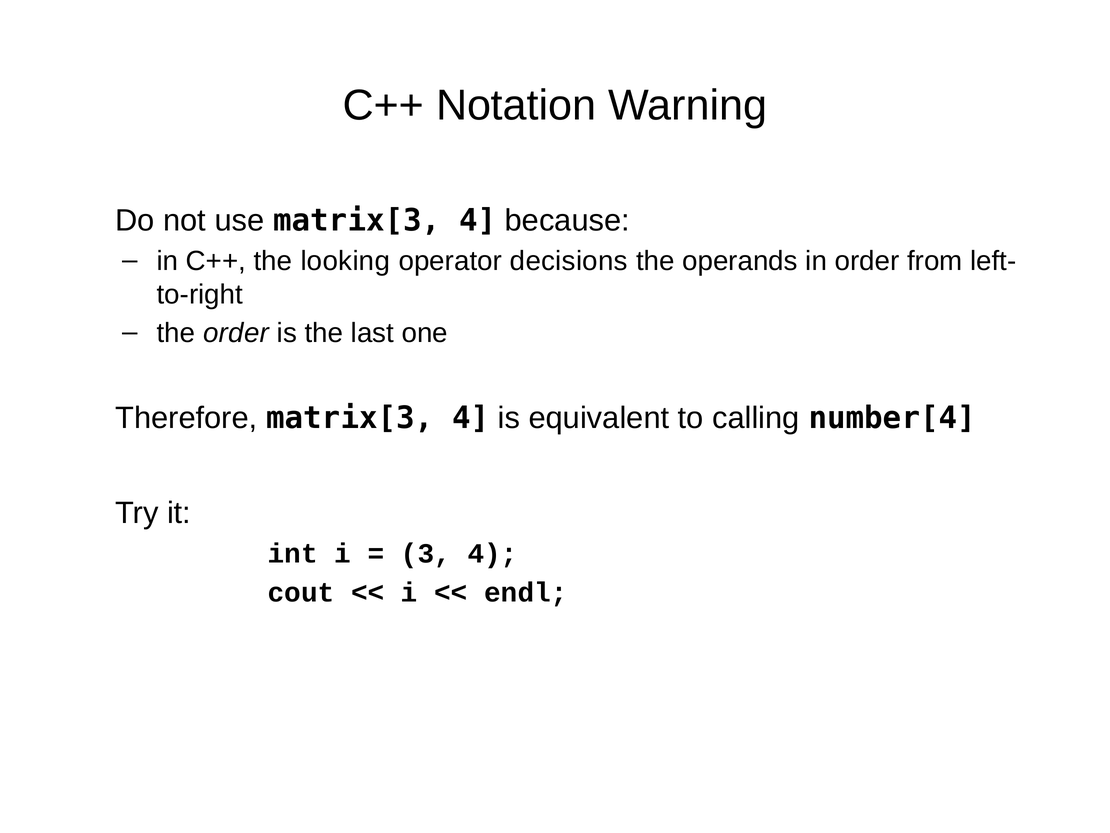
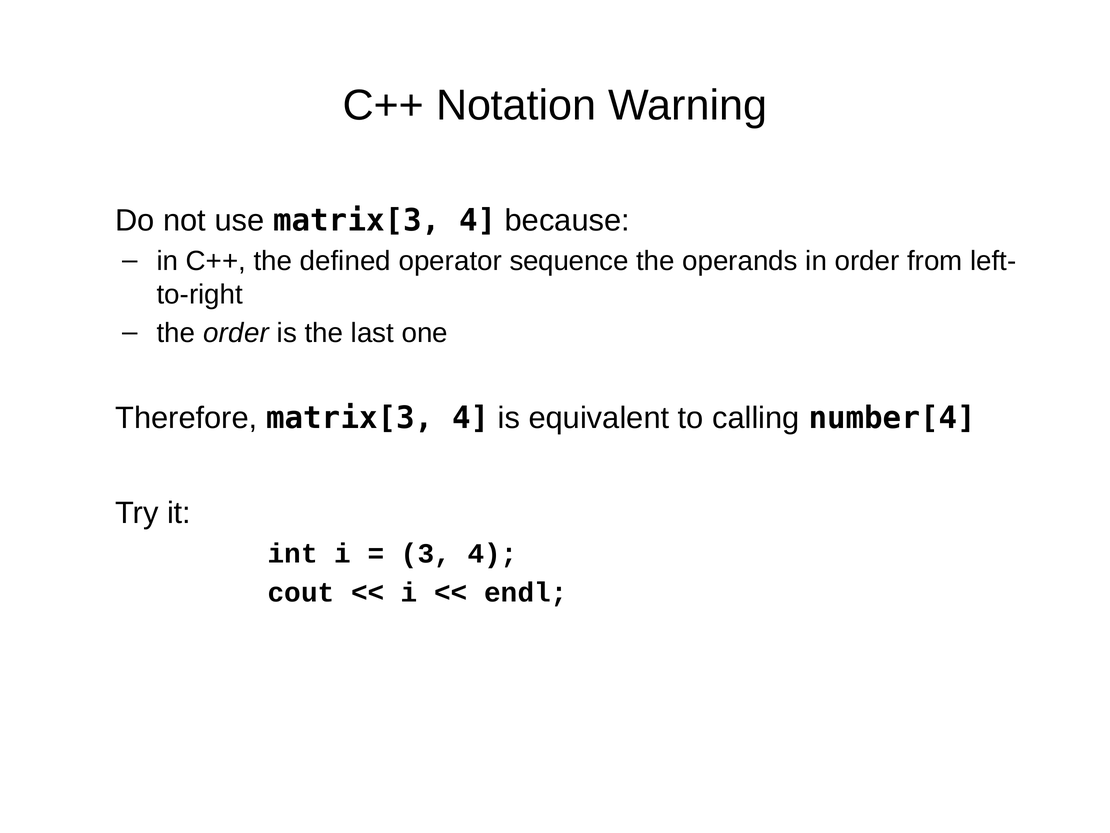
looking: looking -> defined (345, 261)
decisions: decisions -> sequence (569, 261)
